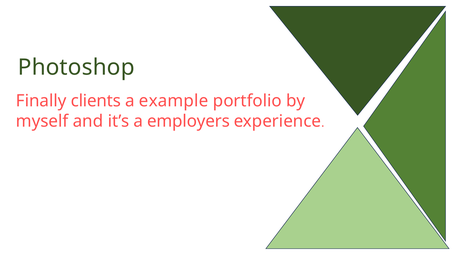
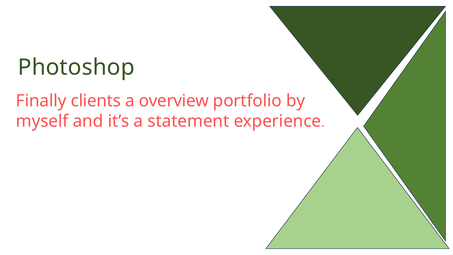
example: example -> overview (174, 101)
employers: employers -> statement (188, 121)
